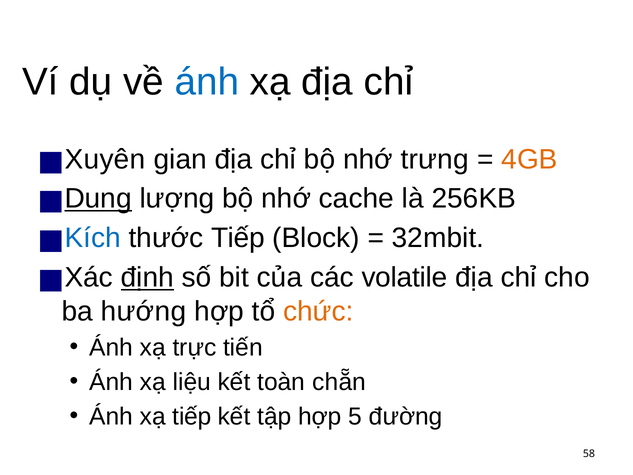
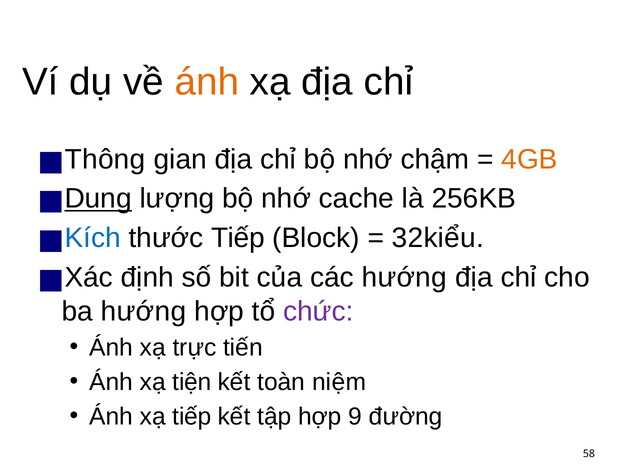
ánh colour: blue -> orange (207, 82)
Xuyên: Xuyên -> Thông (105, 159)
trưng: trưng -> chậm (435, 159)
32mbit: 32mbit -> 32kiểu (438, 238)
định underline: present -> none (147, 277)
các volatile: volatile -> hướng (404, 277)
chức colour: orange -> purple (318, 311)
liệu: liệu -> tiện (192, 382)
chẵn: chẵn -> niệm (339, 382)
5: 5 -> 9 (355, 416)
